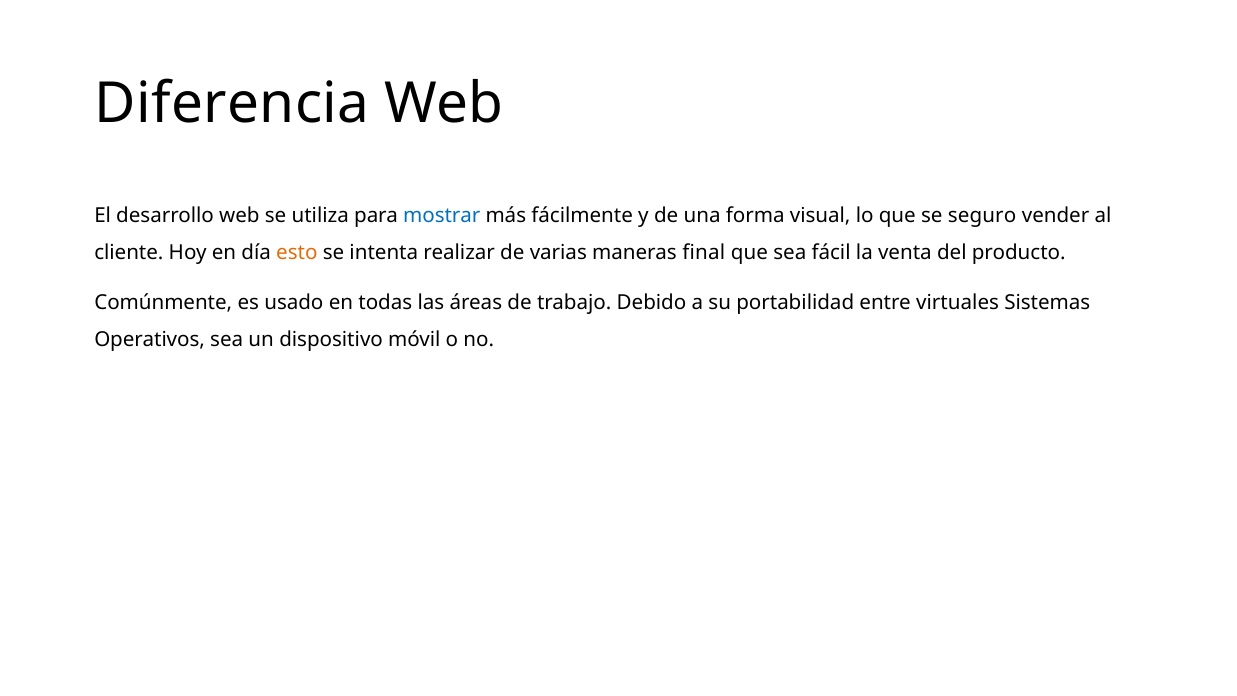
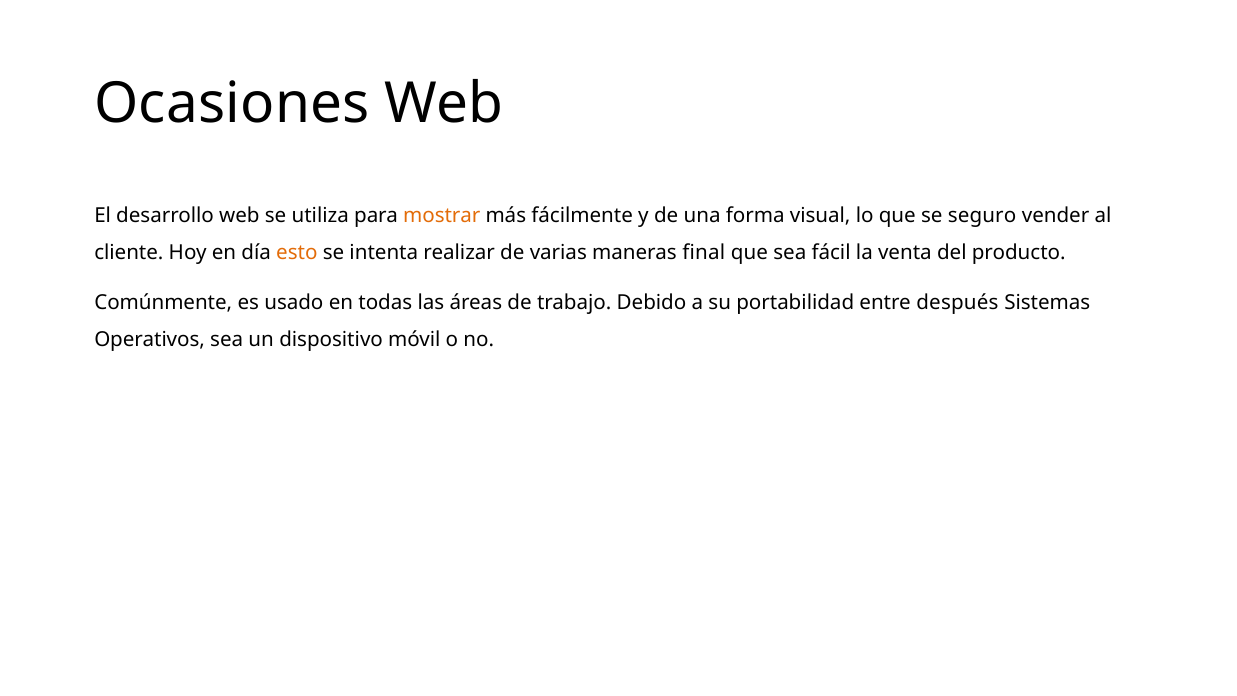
Diferencia: Diferencia -> Ocasiones (232, 104)
mostrar colour: blue -> orange (442, 216)
virtuales: virtuales -> después (957, 303)
